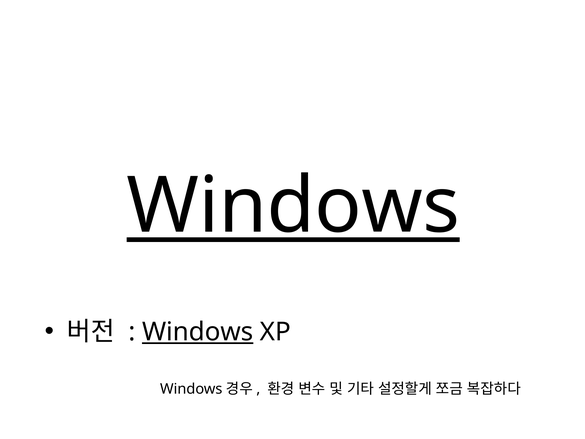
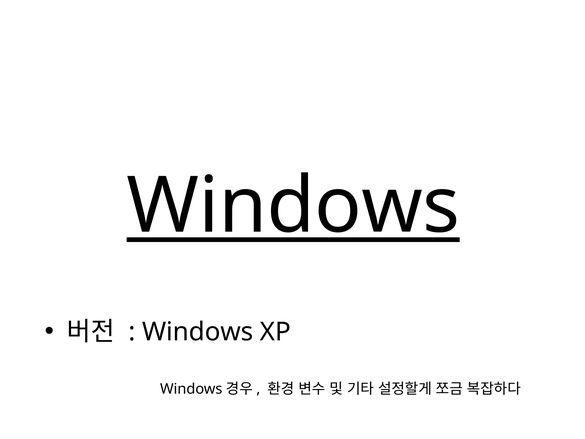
Windows underline: present -> none (198, 332)
